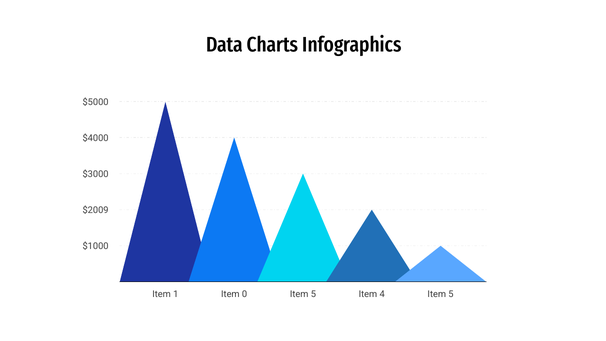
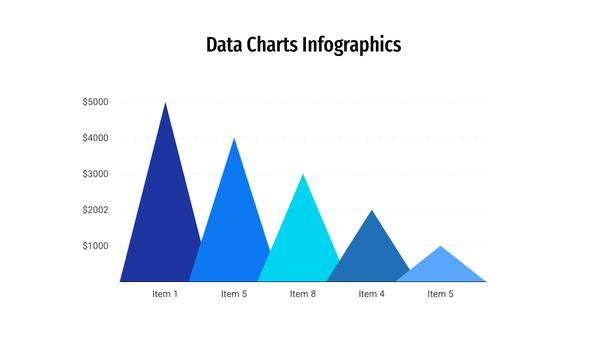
$2009: $2009 -> $2002 (96, 210)
1 Item 0: 0 -> 5 (245, 294)
5: 5 -> 8 (313, 294)
